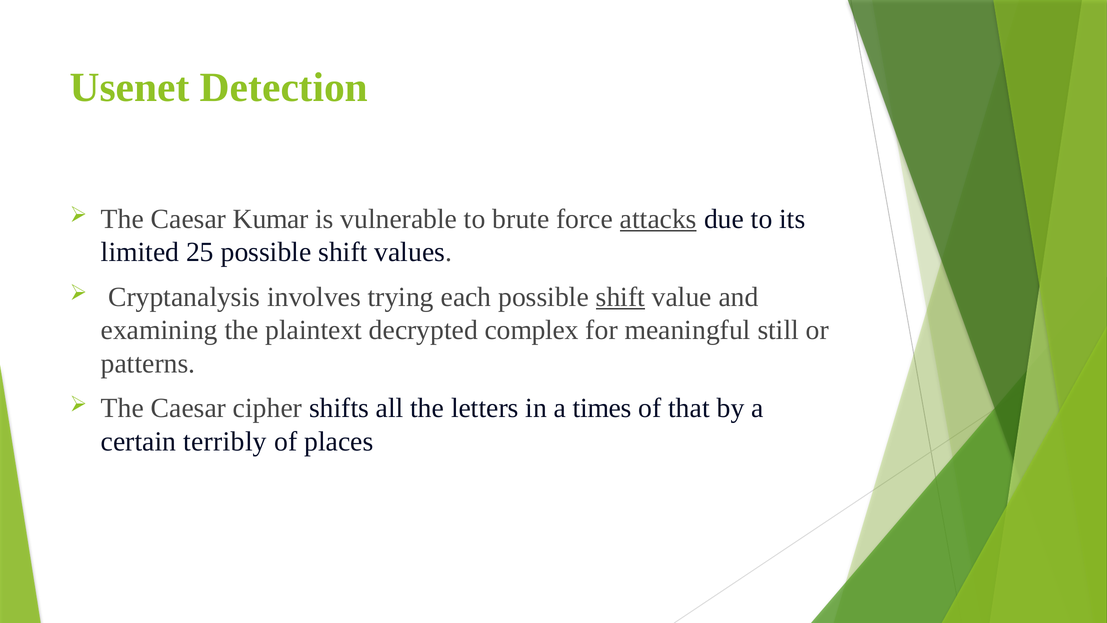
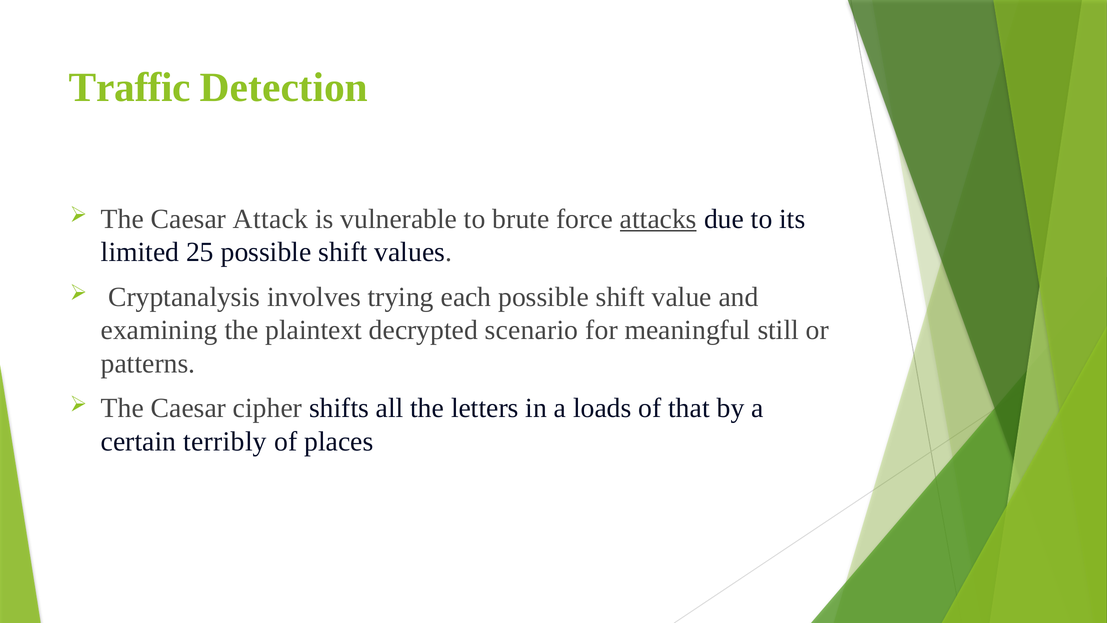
Usenet: Usenet -> Traffic (130, 87)
Kumar: Kumar -> Attack (270, 219)
shift underline: present -> none (620, 297)
complex: complex -> scenario (532, 330)
times: times -> loads (602, 408)
